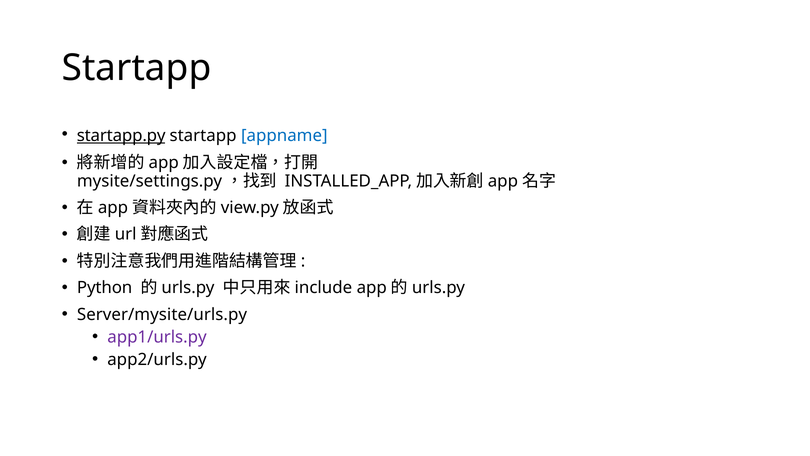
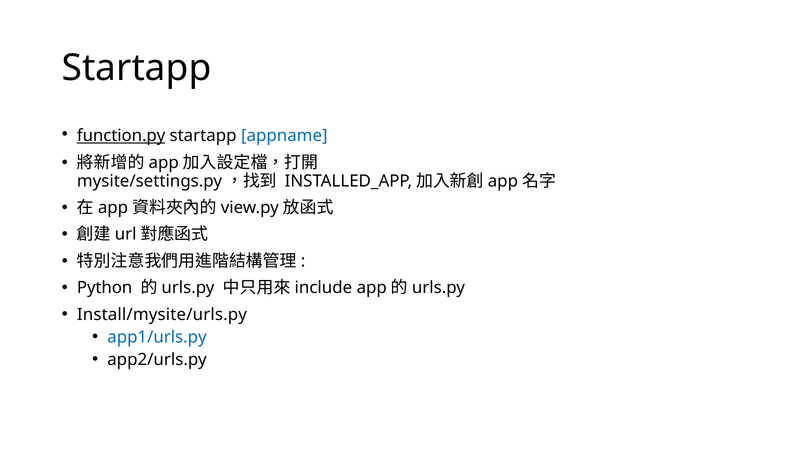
startapp.py: startapp.py -> function.py (121, 135)
Server/mysite/urls.py: Server/mysite/urls.py -> Install/mysite/urls.py (162, 314)
app1/urls.py colour: purple -> blue (157, 337)
